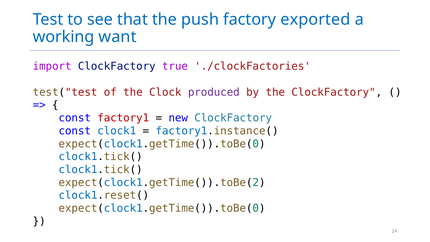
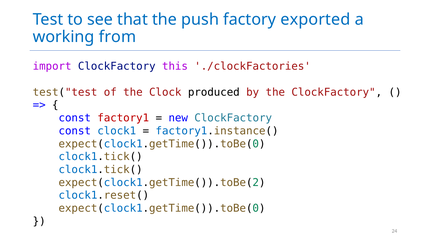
want: want -> from (118, 37)
true: true -> this (175, 66)
produced colour: purple -> black (214, 92)
